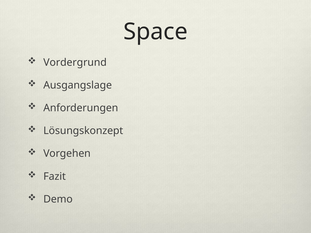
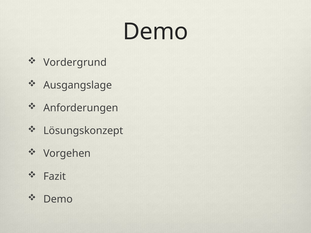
Space: Space -> Demo (156, 32)
